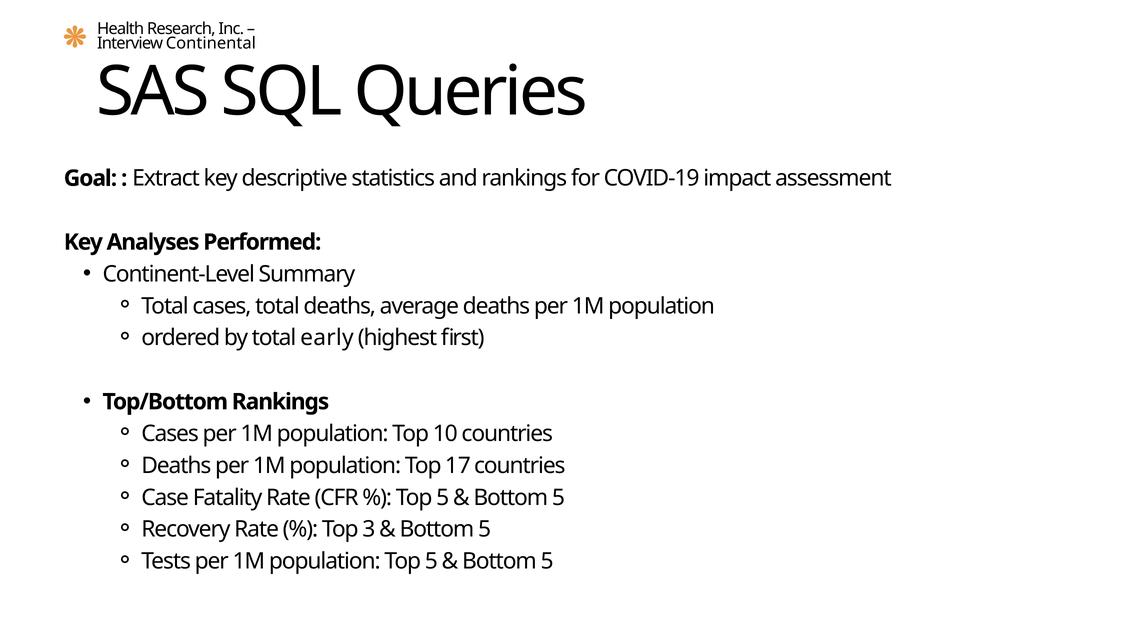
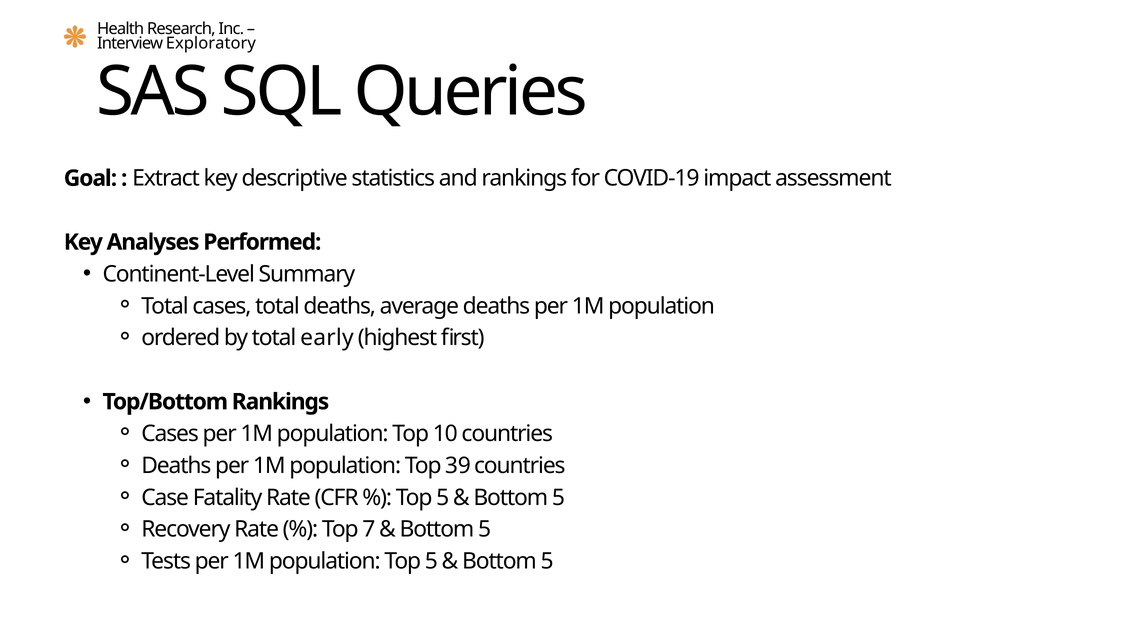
Continental: Continental -> Exploratory (211, 43)
17: 17 -> 39 (458, 466)
3: 3 -> 7 (369, 530)
